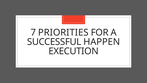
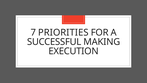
HAPPEN: HAPPEN -> MAKING (102, 42)
